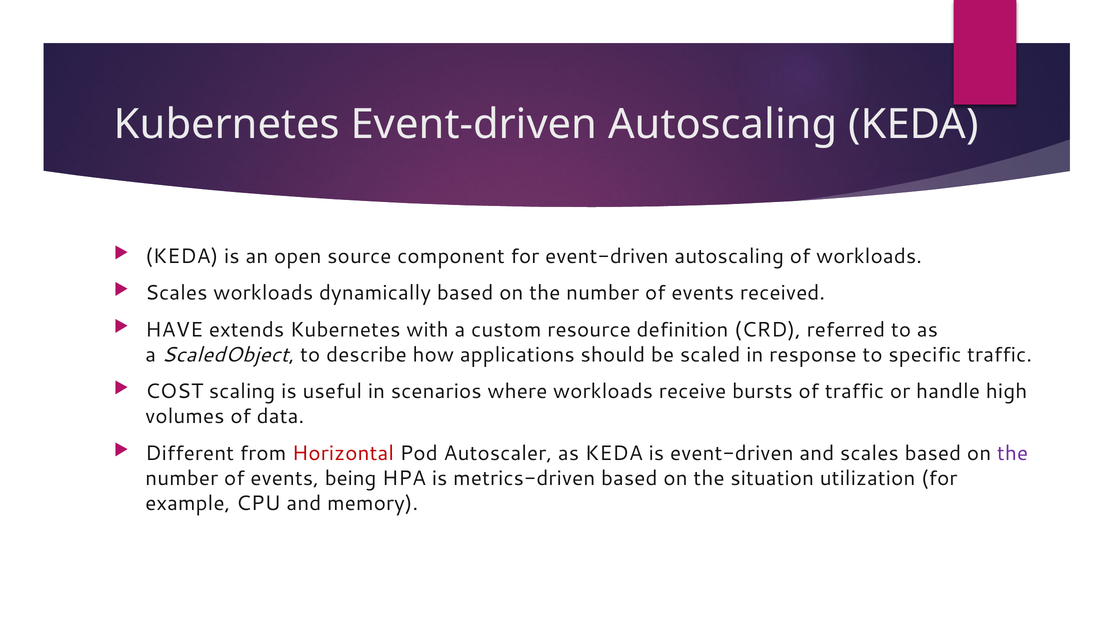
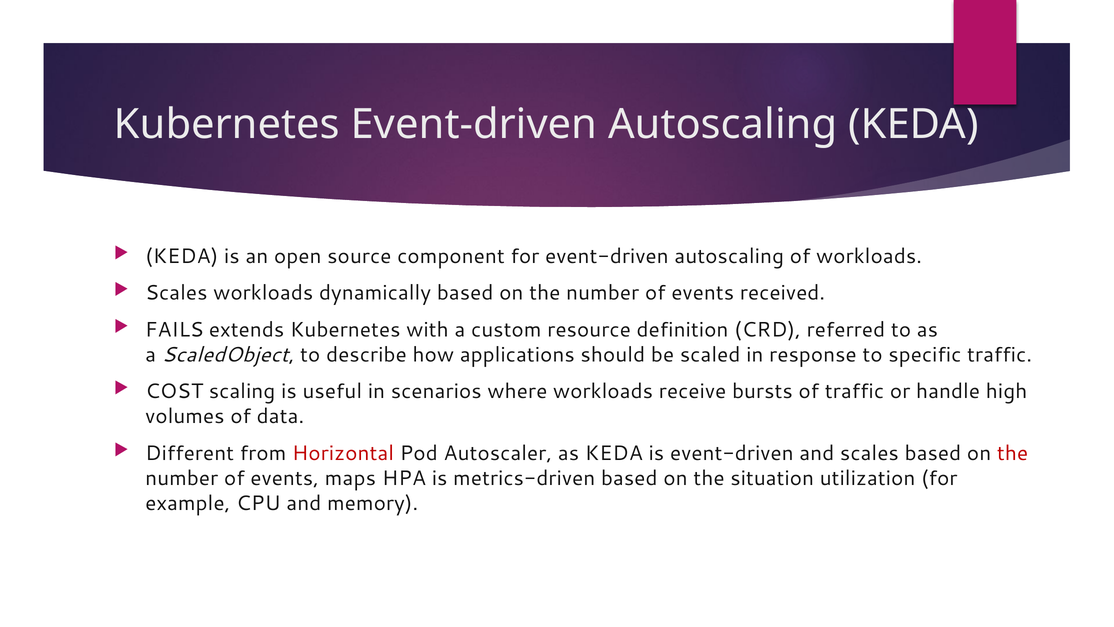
HAVE: HAVE -> FAILS (174, 329)
the colour: purple -> red (1013, 453)
being: being -> maps (350, 478)
